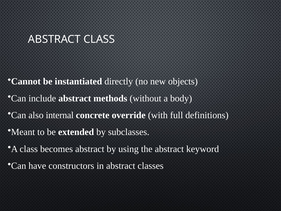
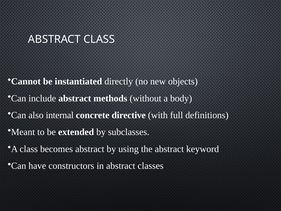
override: override -> directive (129, 115)
